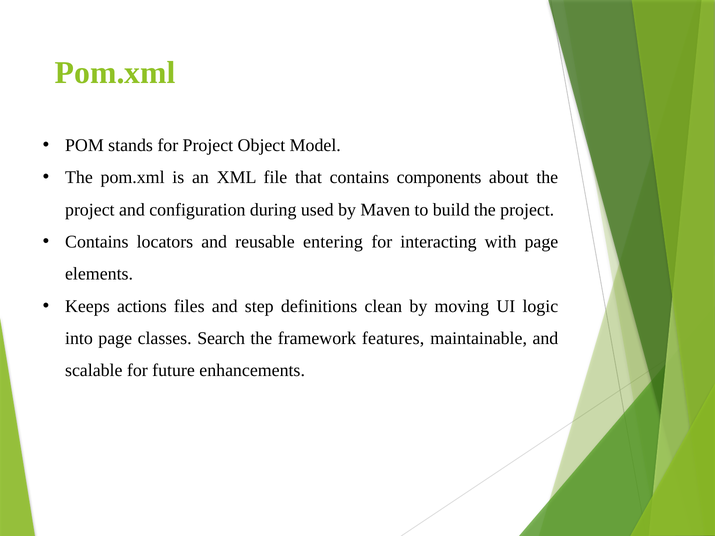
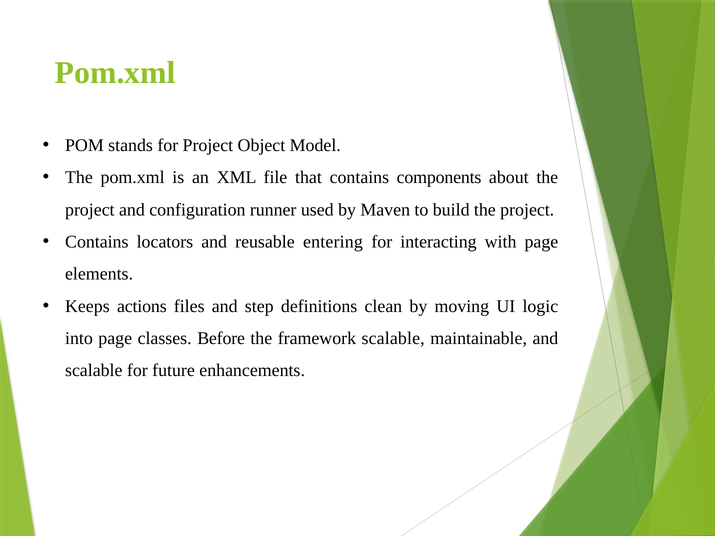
during: during -> runner (273, 210)
Search: Search -> Before (221, 338)
framework features: features -> scalable (393, 338)
